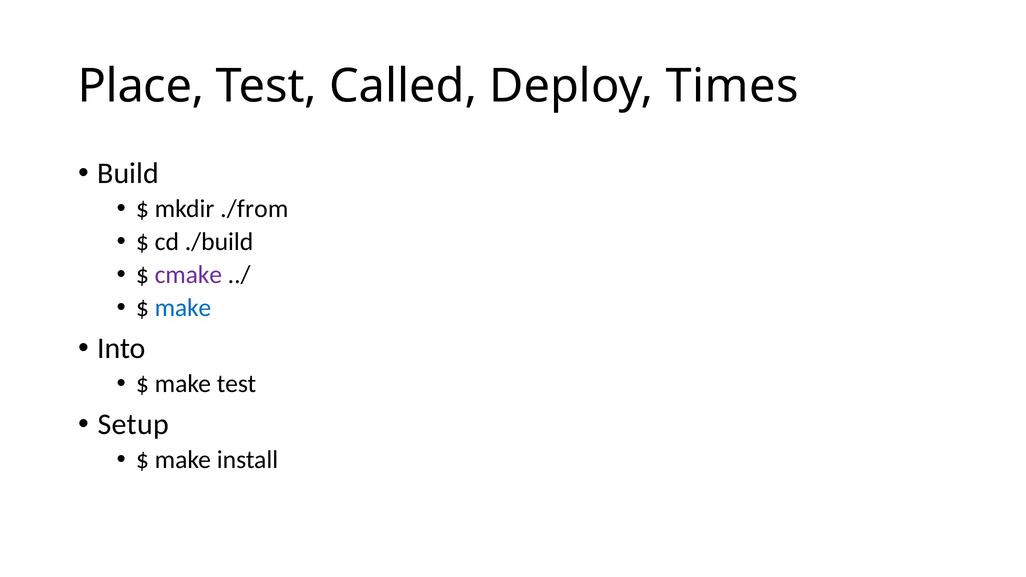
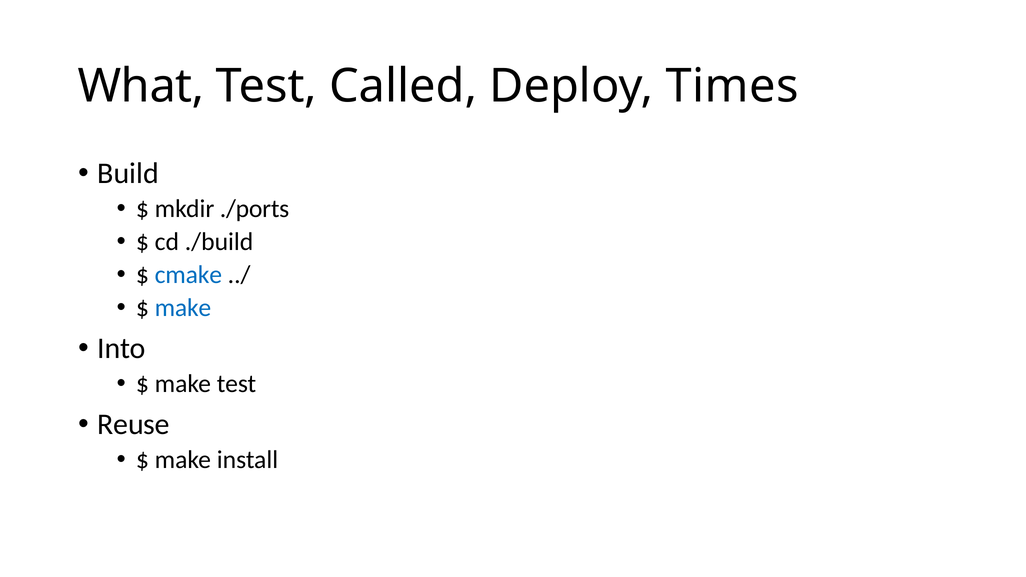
Place: Place -> What (141, 86)
./from: ./from -> ./ports (255, 209)
cmake colour: purple -> blue (188, 275)
Setup: Setup -> Reuse (134, 425)
